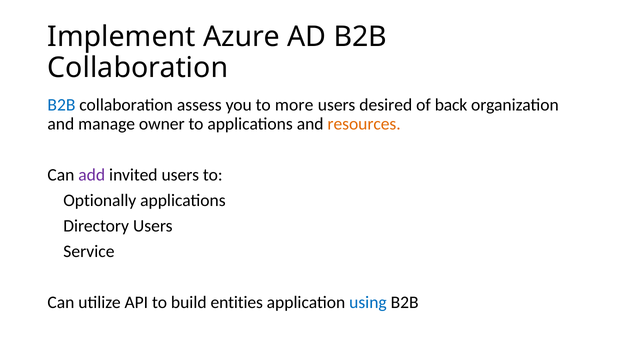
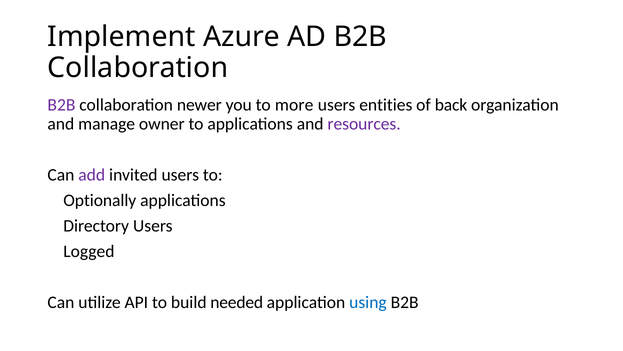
B2B colour: blue -> purple (61, 105)
assess: assess -> newer (199, 105)
desired: desired -> entities (386, 105)
resources colour: orange -> purple (364, 124)
Service: Service -> Logged (89, 251)
entities: entities -> needed (237, 302)
